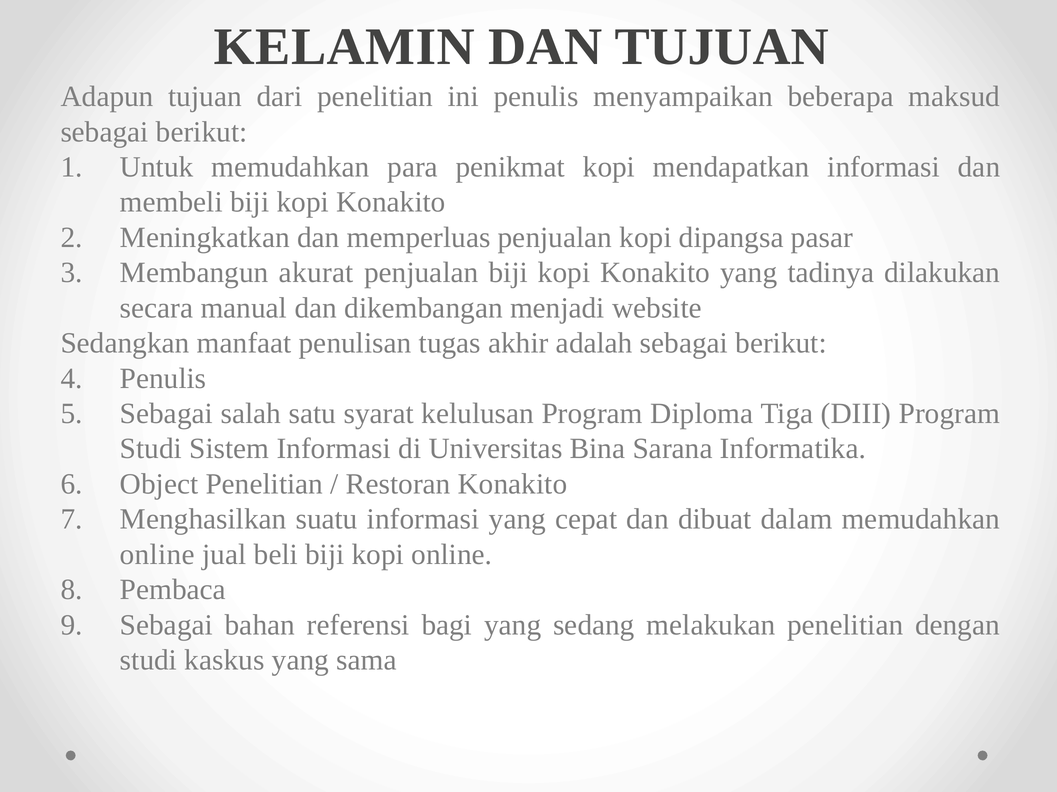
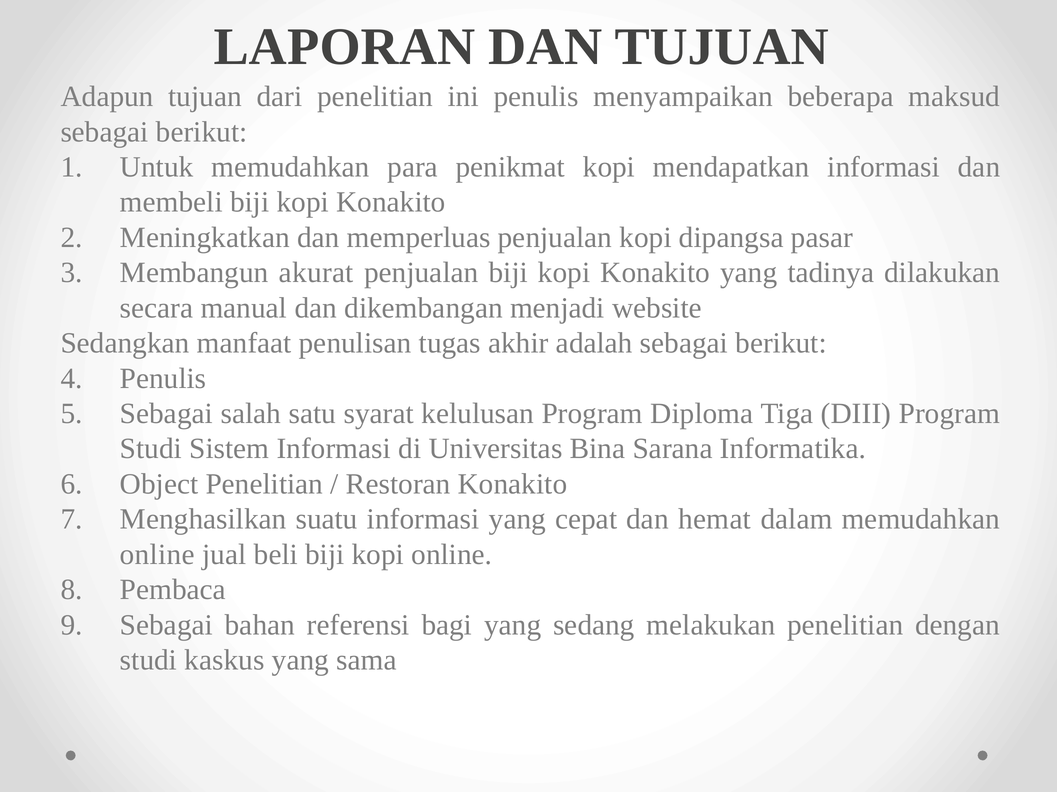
KELAMIN: KELAMIN -> LAPORAN (345, 47)
dibuat: dibuat -> hemat (715, 520)
